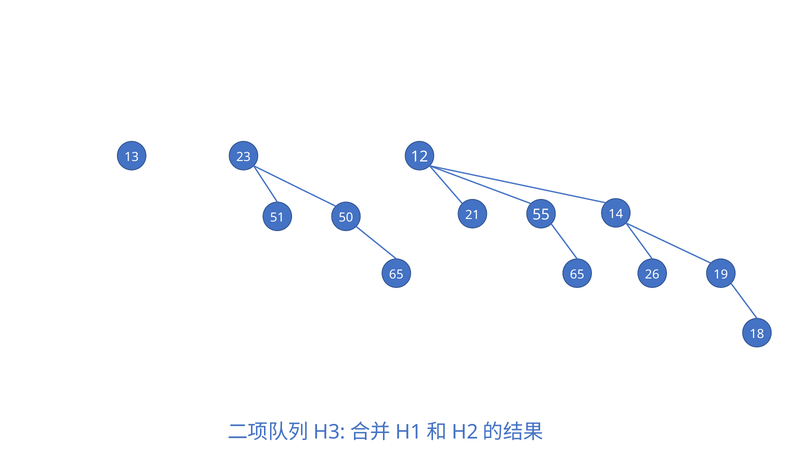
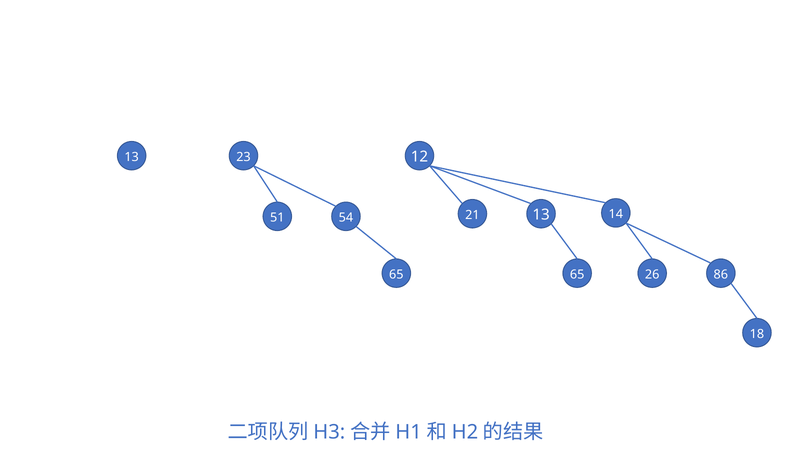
21 55: 55 -> 13 (541, 215)
50: 50 -> 54 (346, 218)
19: 19 -> 86 (721, 275)
